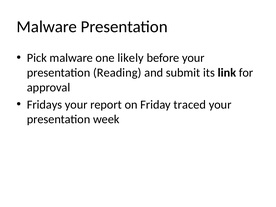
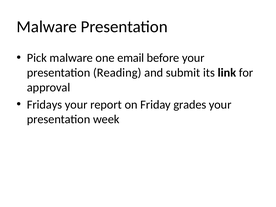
likely: likely -> email (131, 58)
traced: traced -> grades (190, 105)
